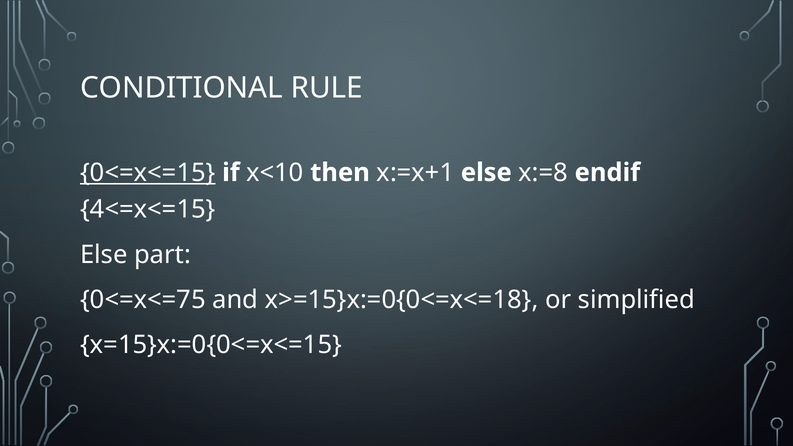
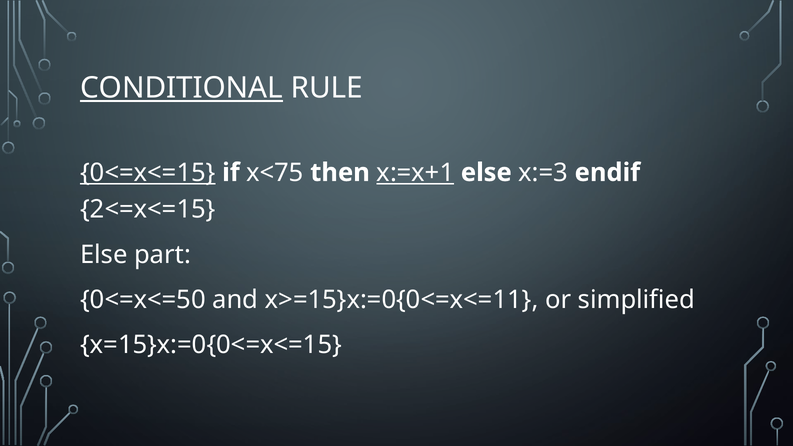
CONDITIONAL underline: none -> present (182, 88)
x<10: x<10 -> x<75 (275, 173)
x:=x+1 underline: none -> present (415, 173)
x:=8: x:=8 -> x:=3 (543, 173)
4<=x<=15: 4<=x<=15 -> 2<=x<=15 (148, 209)
0<=x<=75: 0<=x<=75 -> 0<=x<=50 (143, 300)
x>=15}x:=0{0<=x<=18: x>=15}x:=0{0<=x<=18 -> x>=15}x:=0{0<=x<=11 (402, 300)
